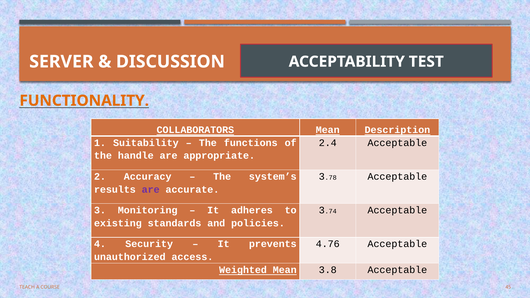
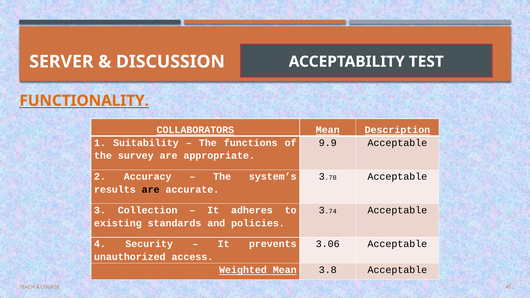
2.4: 2.4 -> 9.9 (328, 143)
handle: handle -> survey (136, 156)
are colour: purple -> black (151, 190)
Monitoring: Monitoring -> Collection (148, 210)
4.76: 4.76 -> 3.06 (328, 244)
